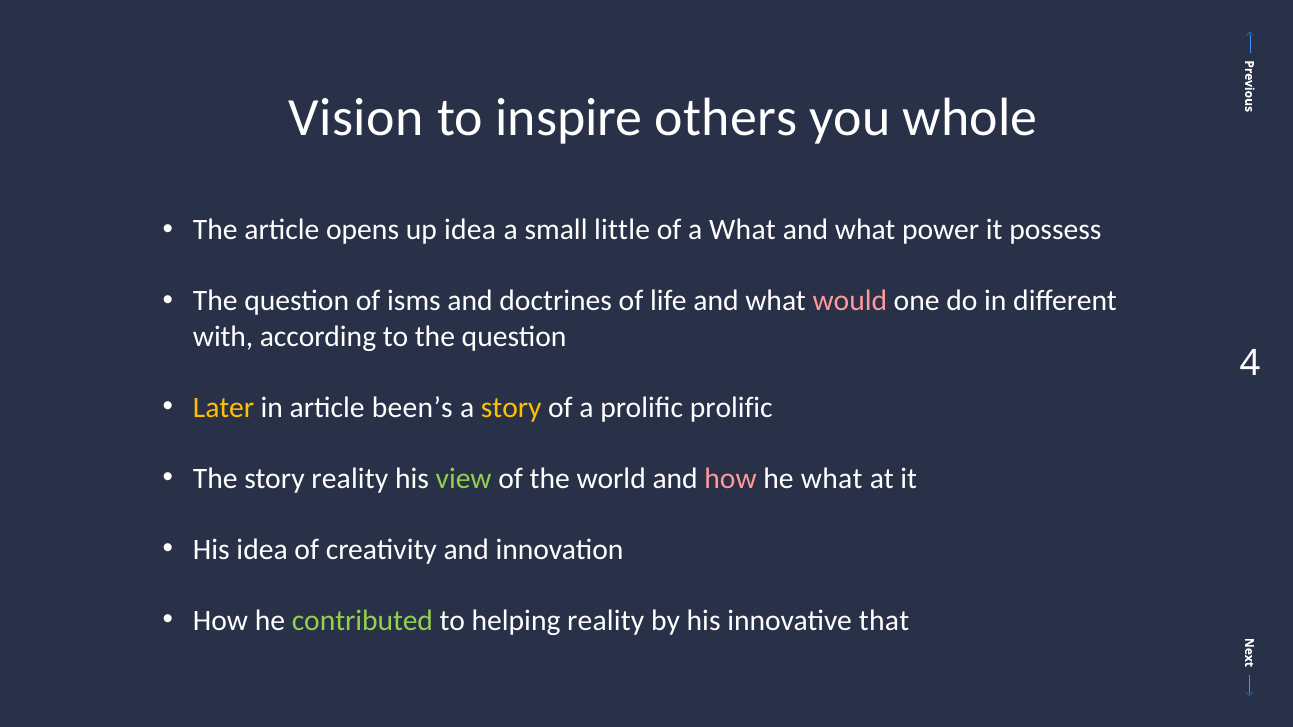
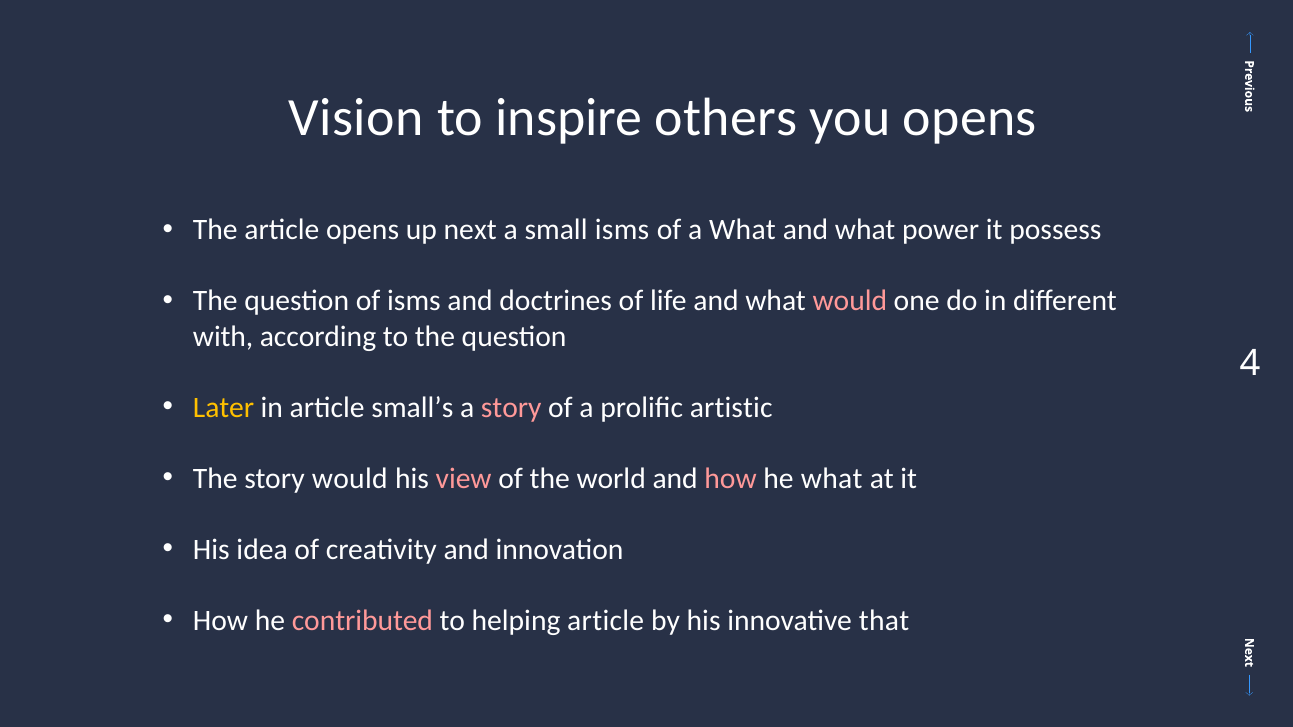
you whole: whole -> opens (970, 117)
up idea: idea -> next (470, 230)
small little: little -> isms (622, 230)
been’s: been’s -> small’s (412, 408)
story colour: yellow -> pink (511, 408)
prolific prolific: prolific -> artistic (731, 408)
story reality: reality -> would (350, 479)
view colour: light green -> pink (464, 479)
contributed colour: light green -> pink (362, 621)
helping reality: reality -> article (606, 621)
